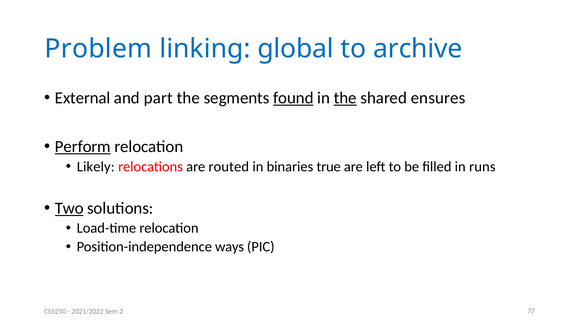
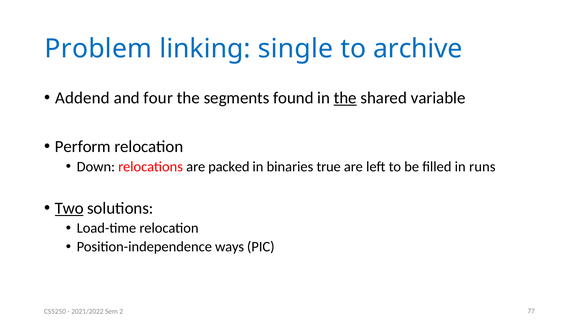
global: global -> single (295, 49)
External: External -> Addend (82, 98)
part: part -> four (158, 98)
found underline: present -> none (293, 98)
ensures: ensures -> variable (438, 98)
Perform underline: present -> none (83, 146)
Likely: Likely -> Down (96, 166)
routed: routed -> packed (229, 166)
